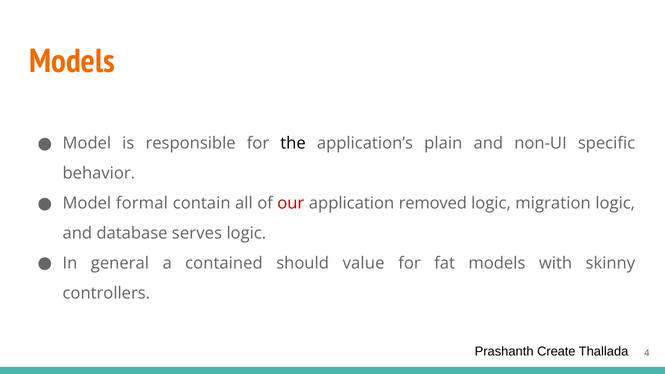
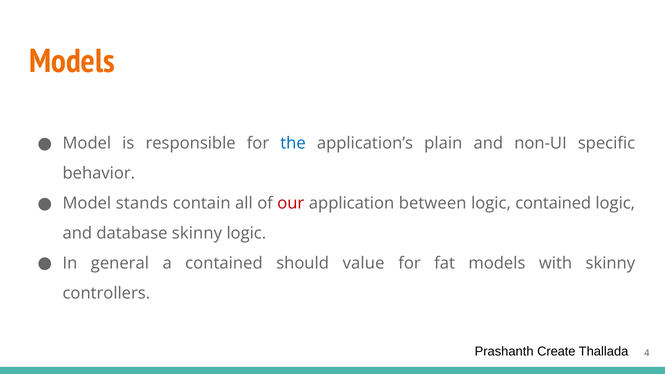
the colour: black -> blue (293, 144)
formal: formal -> stands (142, 203)
removed: removed -> between (433, 203)
logic migration: migration -> contained (553, 203)
database serves: serves -> skinny (197, 233)
